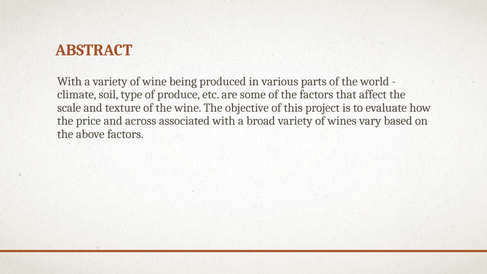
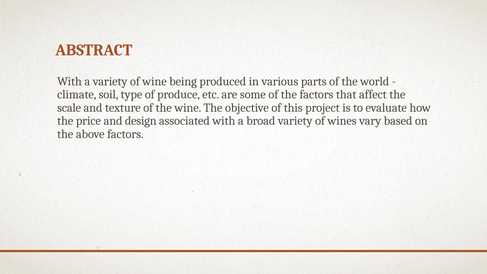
across: across -> design (141, 121)
